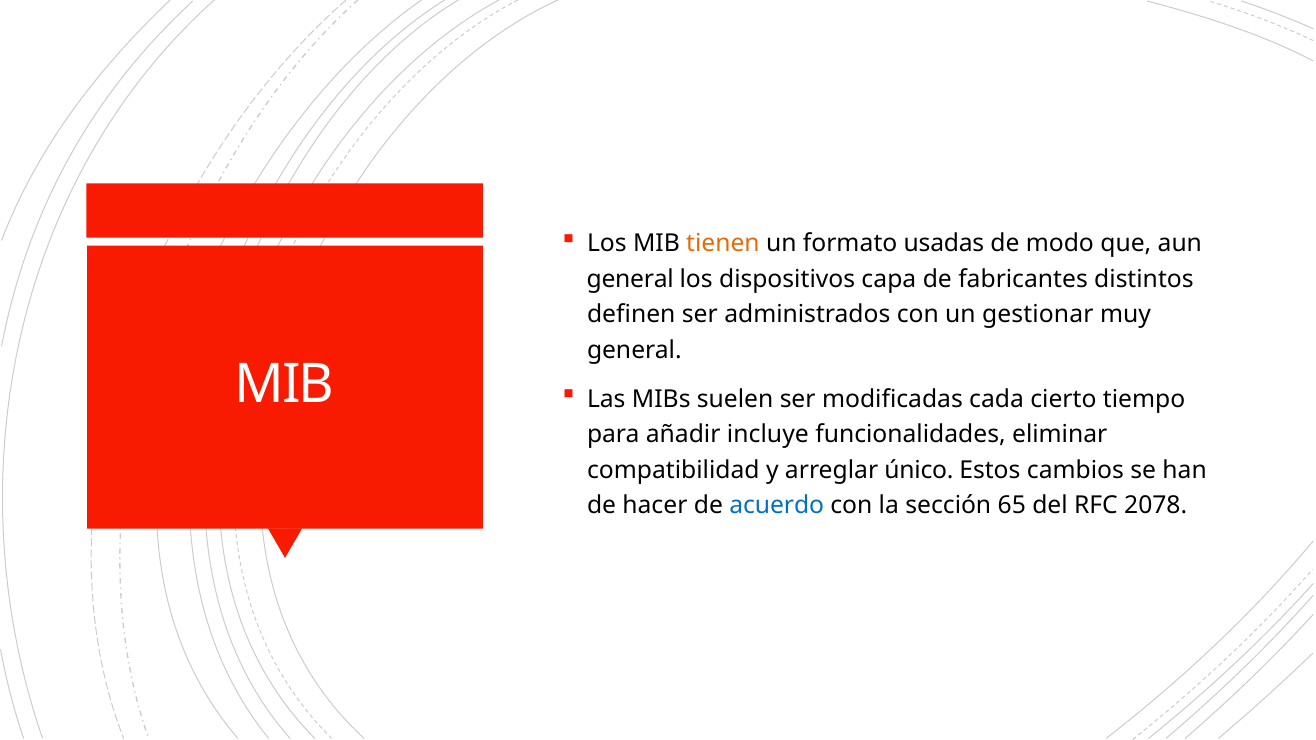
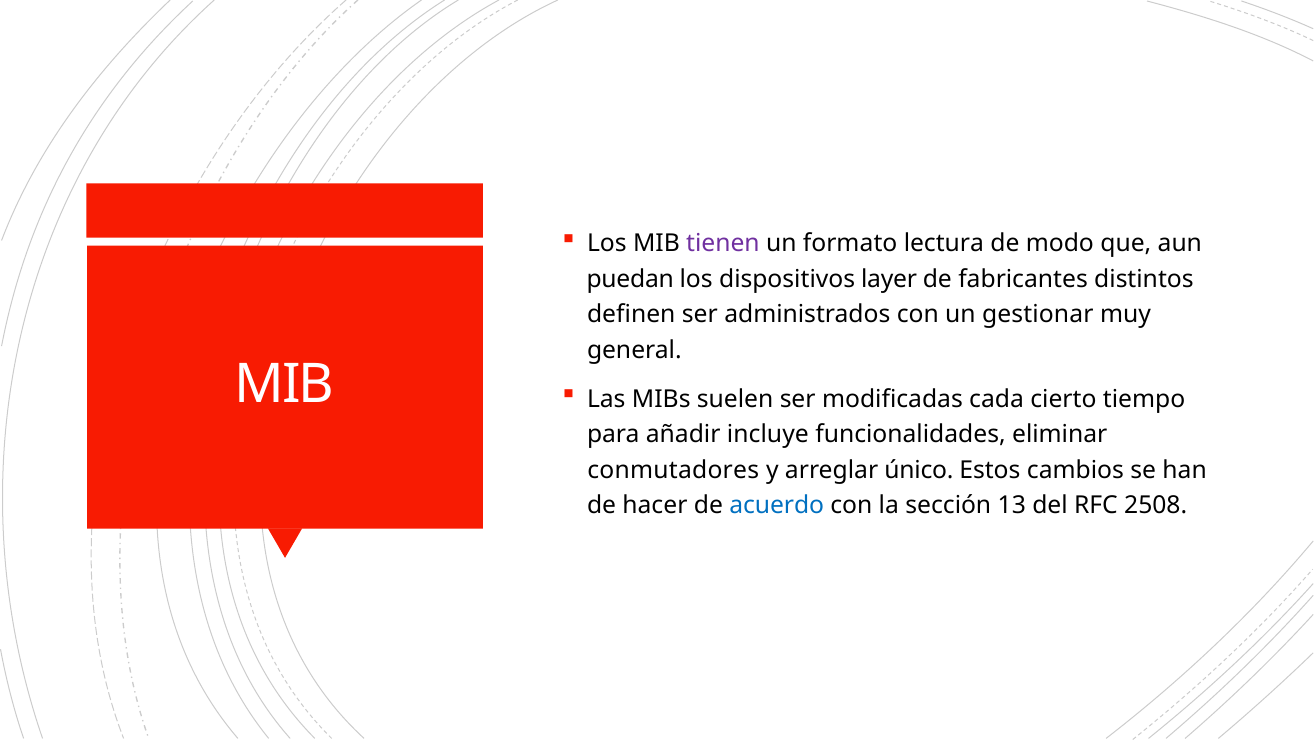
tienen colour: orange -> purple (723, 243)
usadas: usadas -> lectura (944, 243)
general: general -> puedan (630, 279)
capa: capa -> layer (889, 279)
compatibilidad: compatibilidad -> conmutadores (673, 470)
65: 65 -> 13 (1012, 506)
2078: 2078 -> 2508 (1156, 506)
